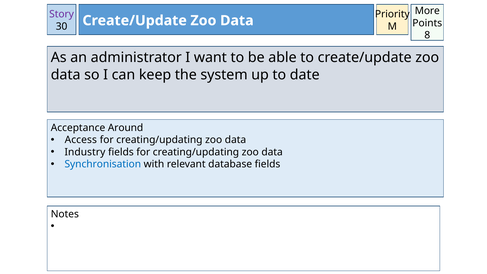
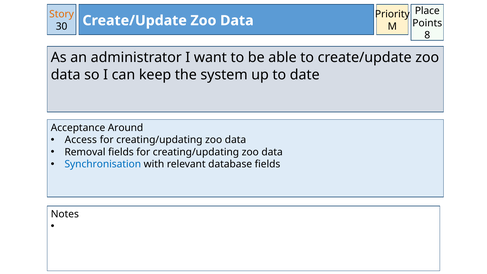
More: More -> Place (427, 11)
Story colour: purple -> orange (62, 14)
Industry: Industry -> Removal (85, 152)
